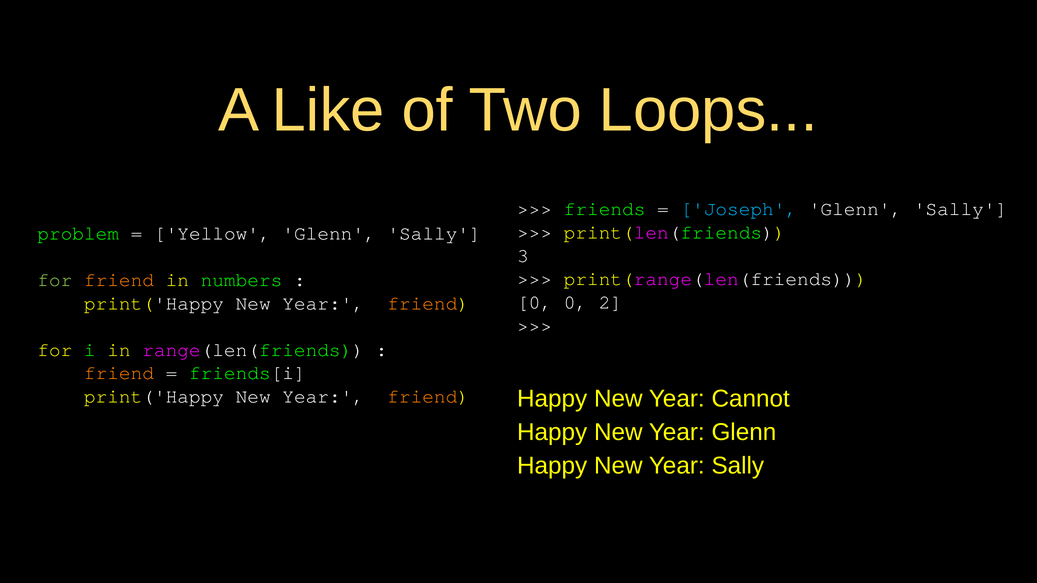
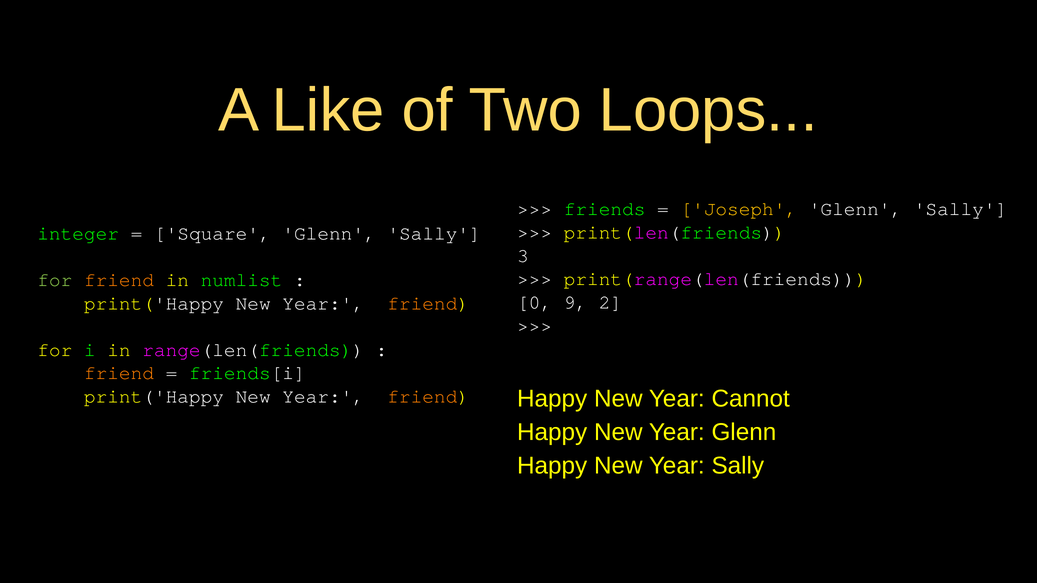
Joseph colour: light blue -> yellow (739, 209)
problem: problem -> integer (78, 233)
Yellow: Yellow -> Square (212, 233)
numbers: numbers -> numlist (241, 280)
0 0: 0 -> 9 (575, 302)
